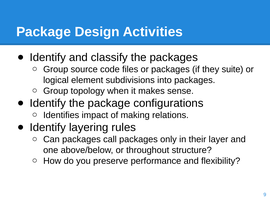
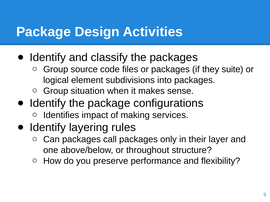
topology: topology -> situation (88, 91)
relations: relations -> services (170, 115)
